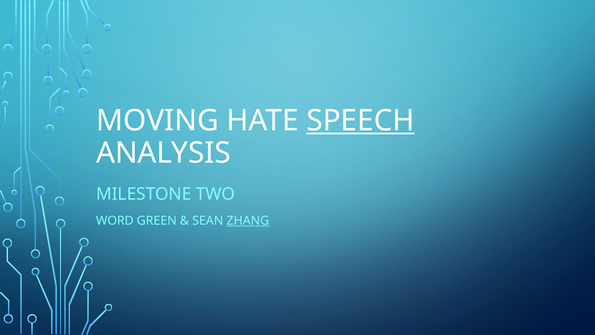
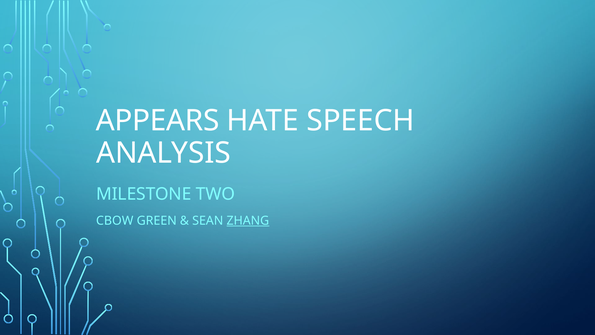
MOVING: MOVING -> APPEARS (158, 121)
SPEECH underline: present -> none (360, 121)
WORD: WORD -> CBOW (115, 221)
